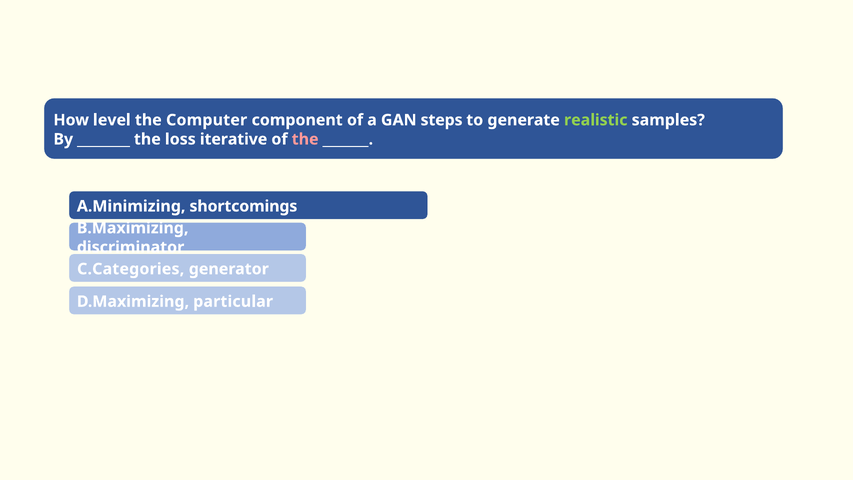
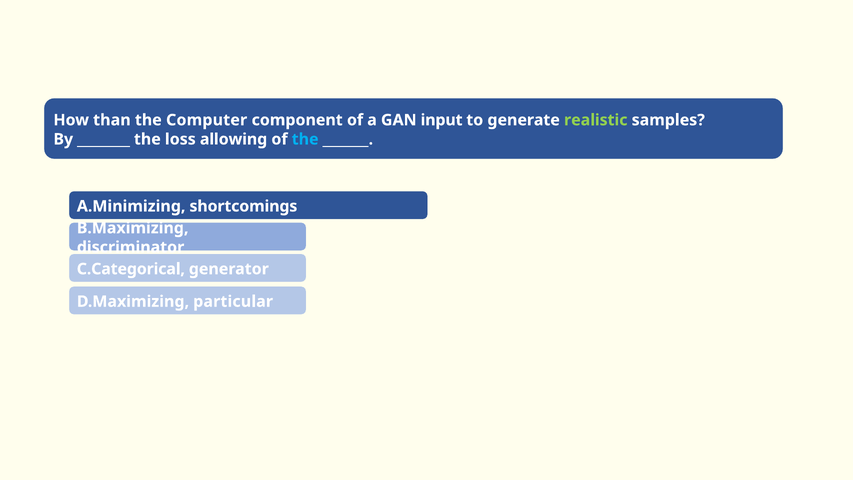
level: level -> than (112, 120)
steps: steps -> input (442, 120)
iterative: iterative -> allowing (234, 139)
the colour: pink -> light blue (305, 139)
C.Categories: C.Categories -> C.Categorical (131, 269)
